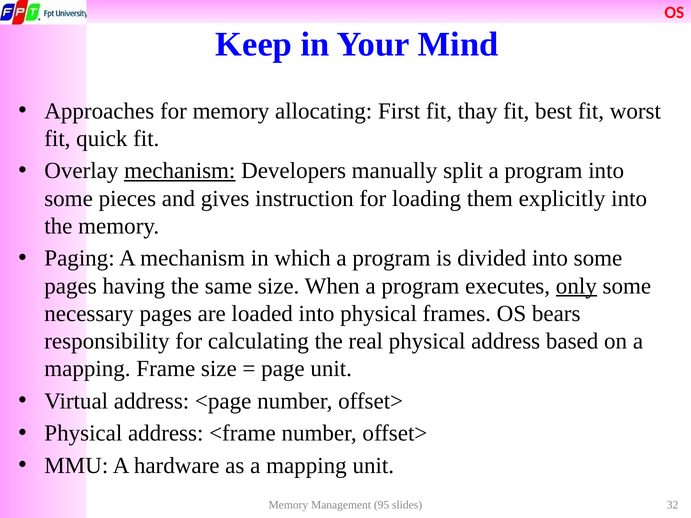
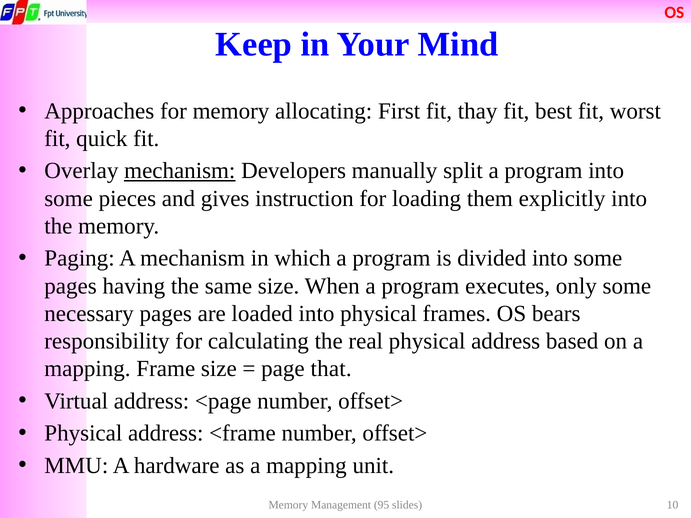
only underline: present -> none (576, 286)
page unit: unit -> that (331, 369)
32: 32 -> 10 (673, 505)
